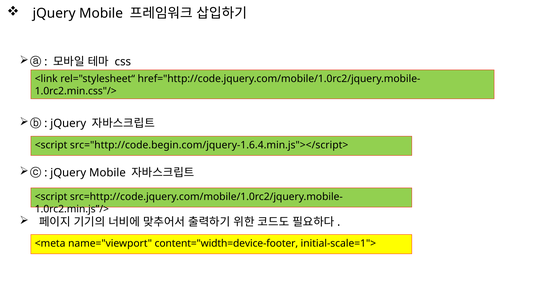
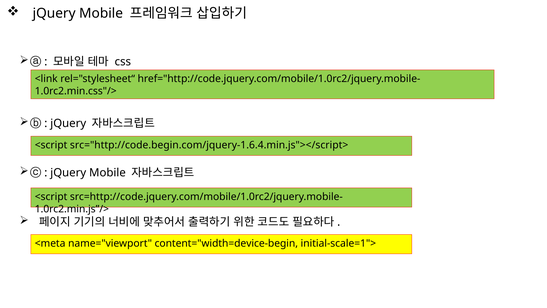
content="width=device-footer: content="width=device-footer -> content="width=device-begin (226, 243)
